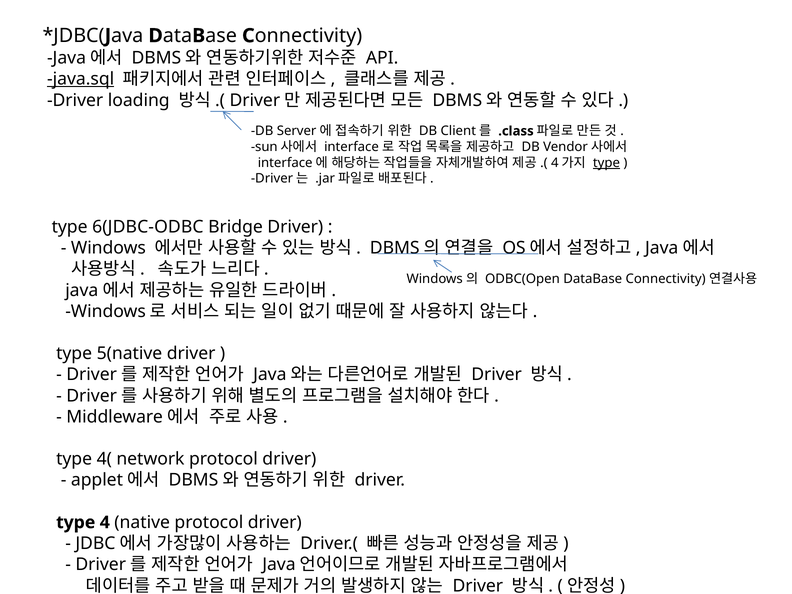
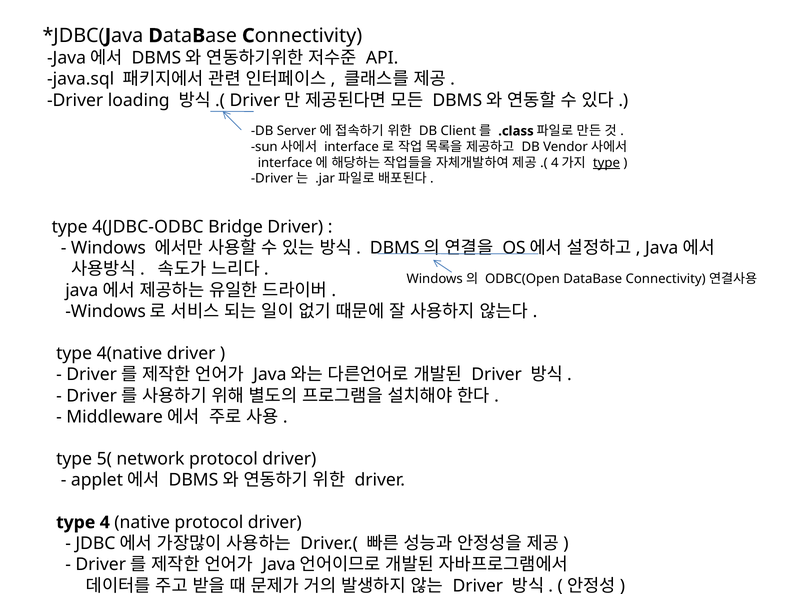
java.sql underline: present -> none (81, 79)
6(JDBC-ODBC: 6(JDBC-ODBC -> 4(JDBC-ODBC (148, 227)
5(native: 5(native -> 4(native (129, 354)
4(: 4( -> 5( (104, 459)
